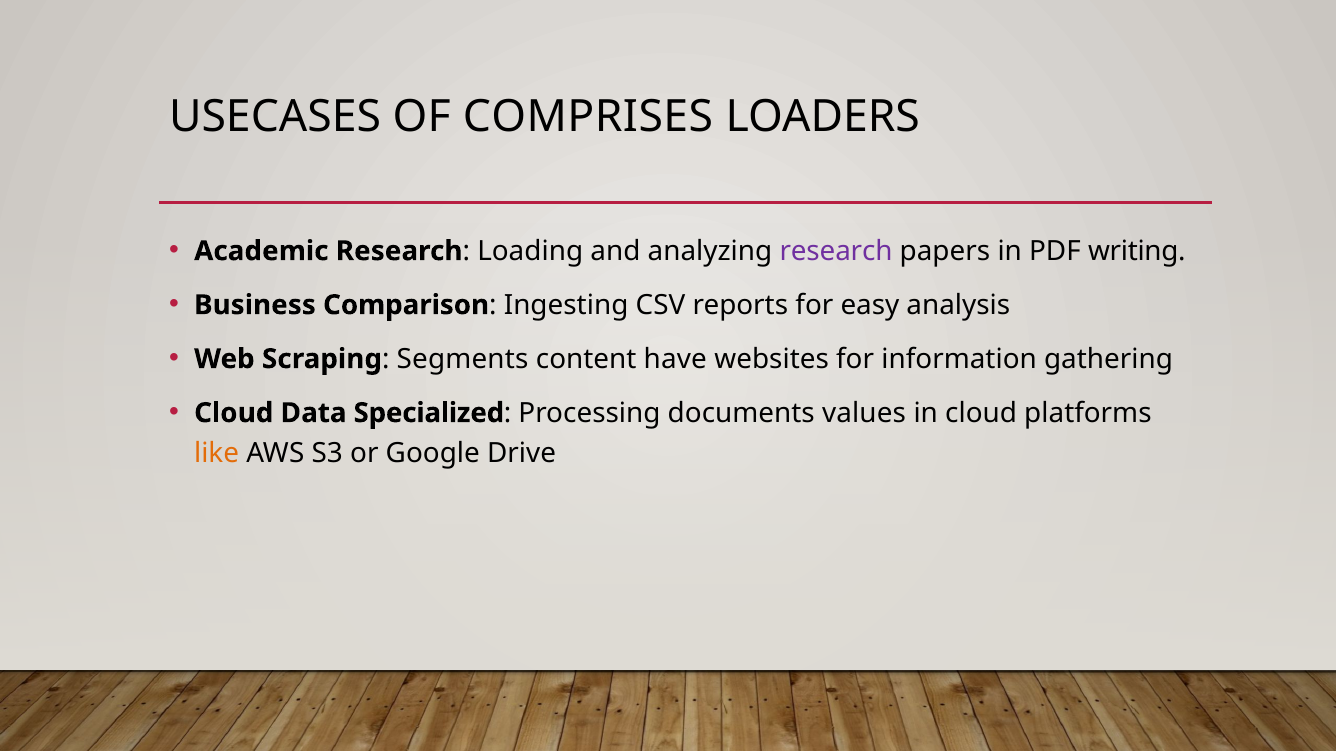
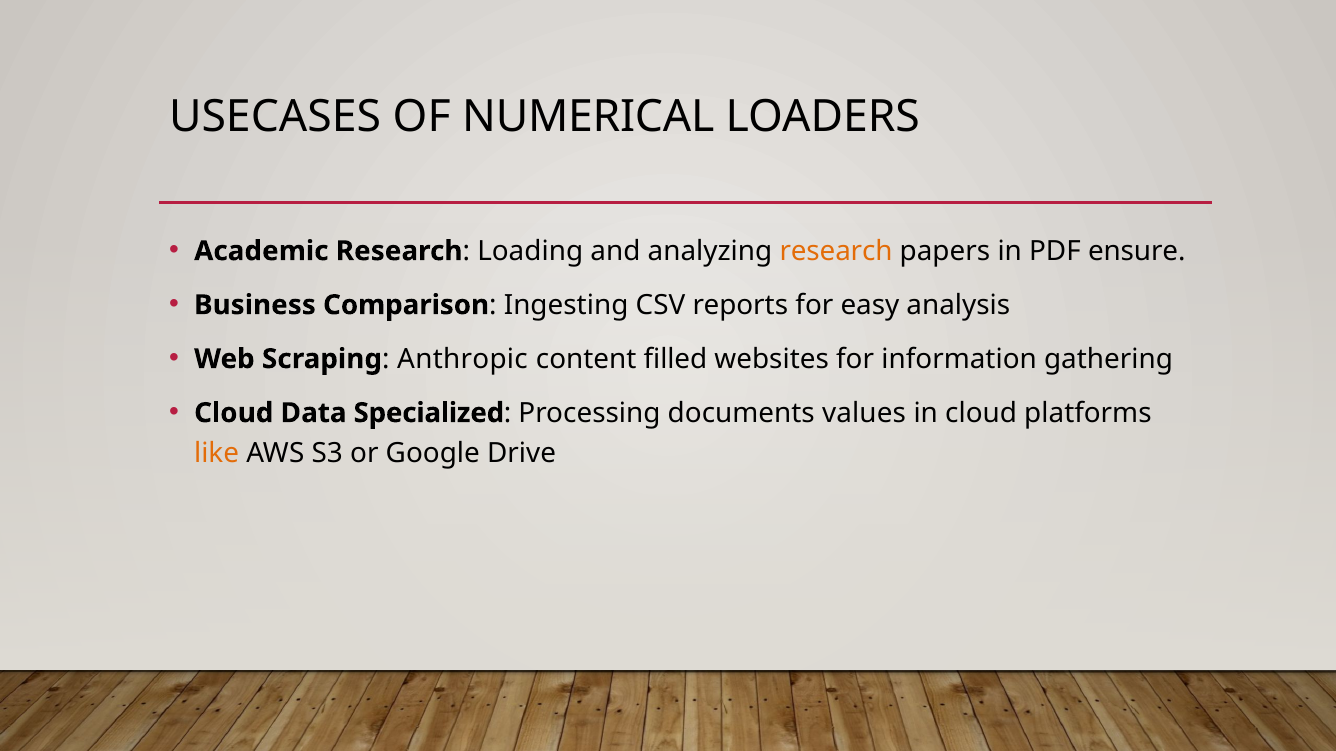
COMPRISES: COMPRISES -> NUMERICAL (588, 117)
research colour: purple -> orange (836, 251)
writing: writing -> ensure (1137, 251)
Segments: Segments -> Anthropic (463, 359)
have: have -> filled (675, 359)
